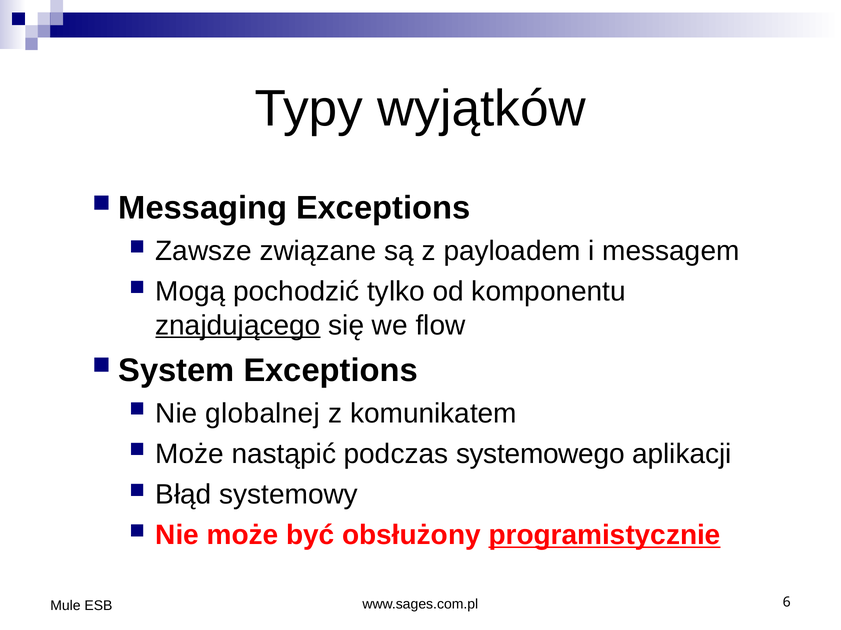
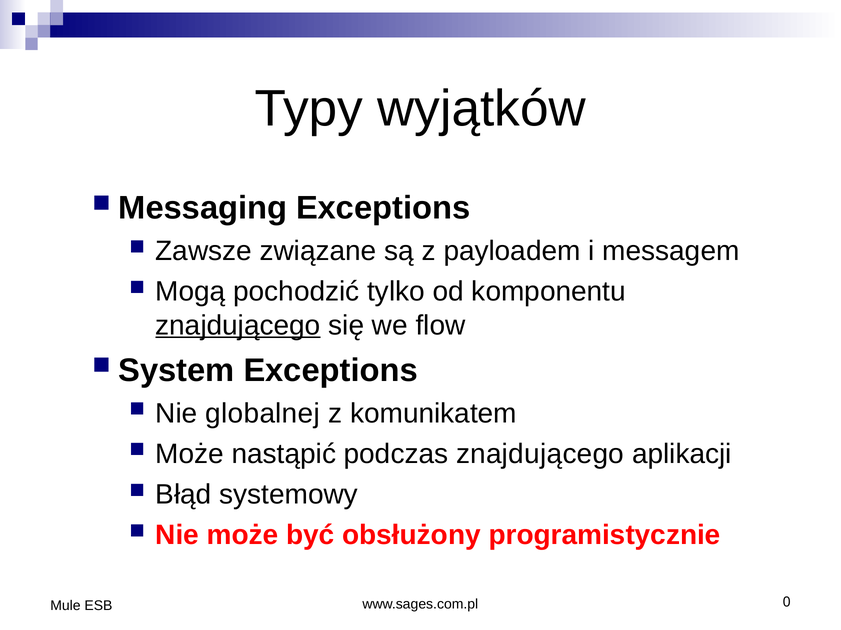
podczas systemowego: systemowego -> znajdującego (540, 454)
programistycznie underline: present -> none (605, 536)
6: 6 -> 0 (787, 603)
